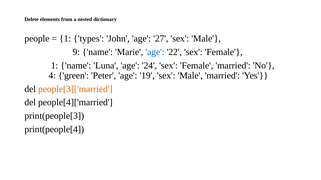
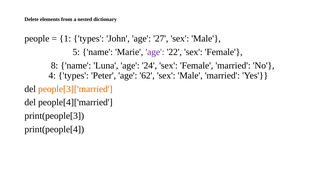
9: 9 -> 5 (76, 52)
age colour: blue -> purple (155, 52)
1: 1 -> 8 (55, 66)
4 green: green -> types (73, 76)
19: 19 -> 62 (147, 76)
